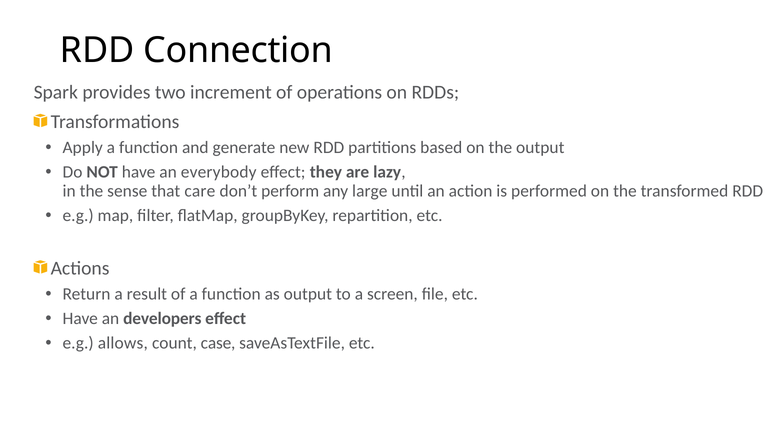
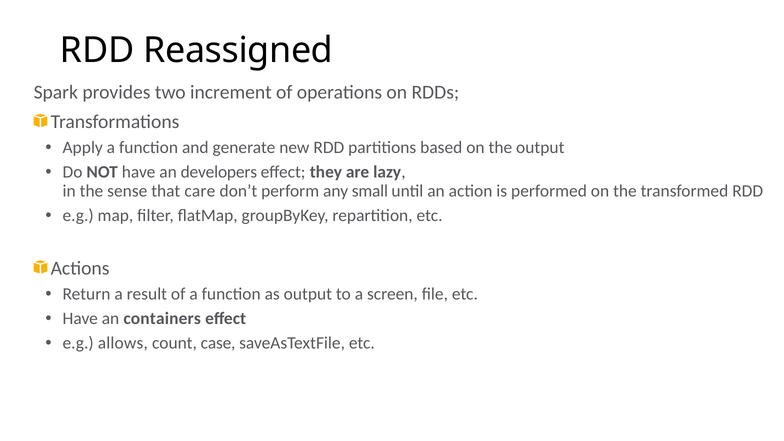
Connection: Connection -> Reassigned (238, 51)
everybody: everybody -> developers (219, 172)
large: large -> small (370, 191)
developers: developers -> containers (162, 318)
